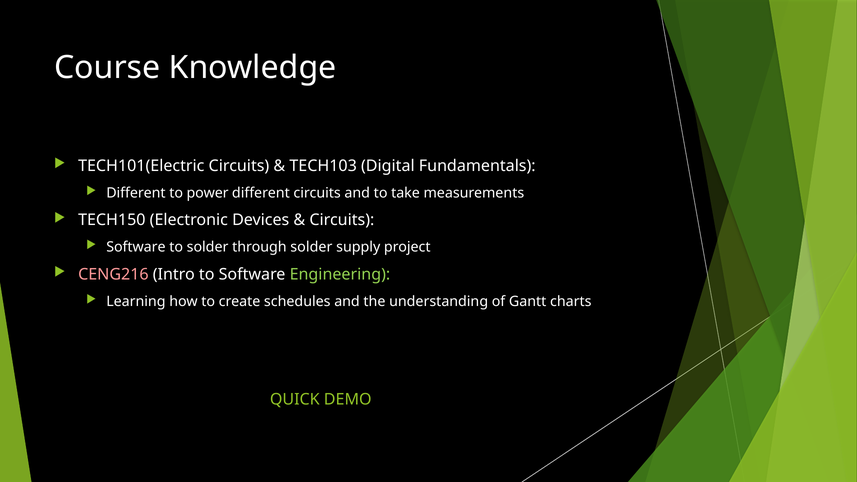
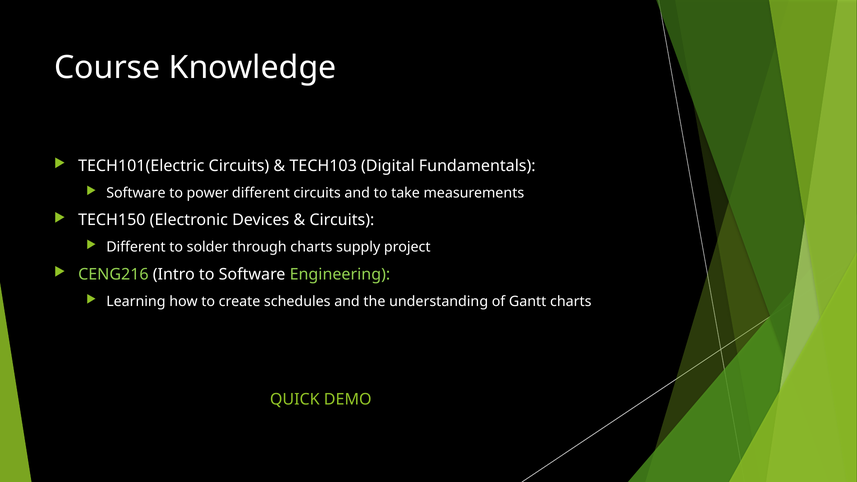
Different: Different -> Software (136, 193)
Software: Software -> Different (136, 247)
through solder: solder -> charts (311, 247)
CENG216 colour: pink -> light green (113, 274)
